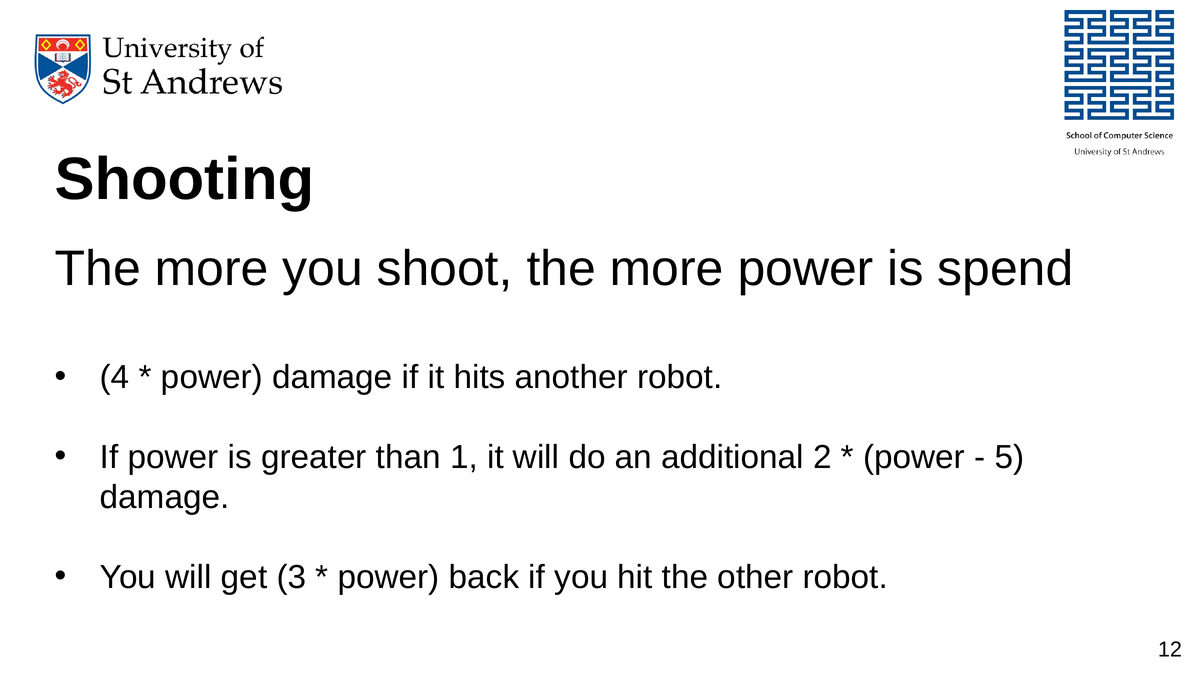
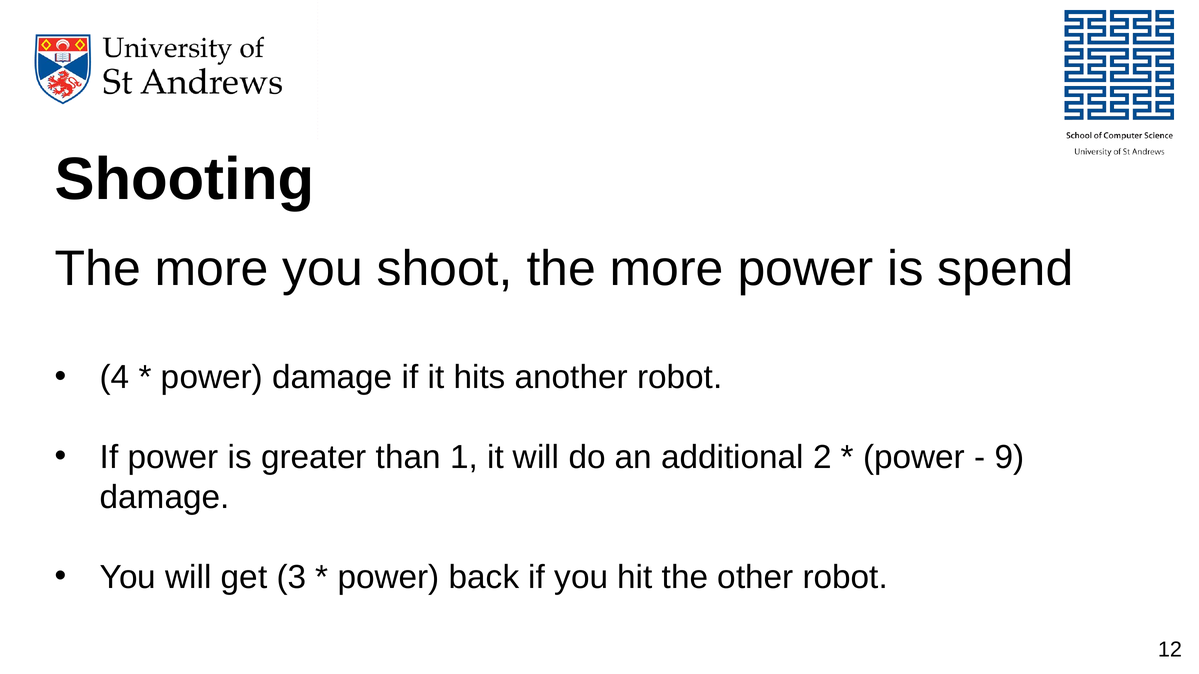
5: 5 -> 9 (1010, 458)
